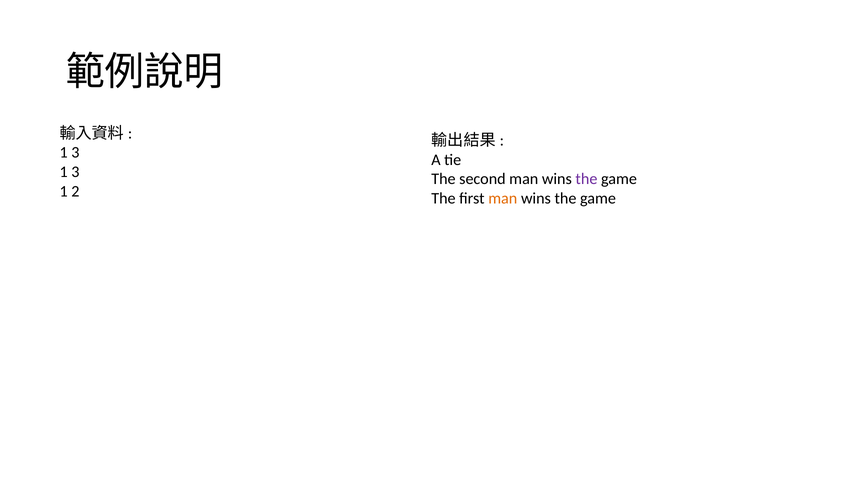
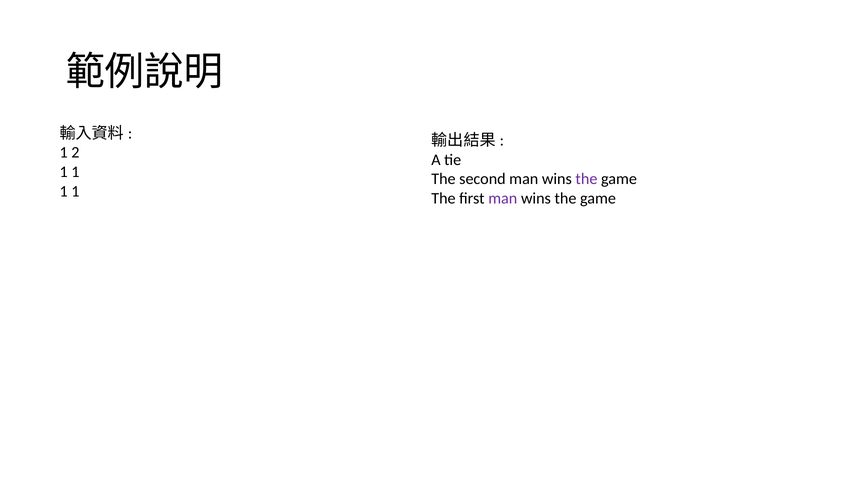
3: 3 -> 2 (75, 153)
3: 3 -> 1 (75, 172)
2: 2 -> 1 (75, 191)
man colour: orange -> purple (503, 198)
